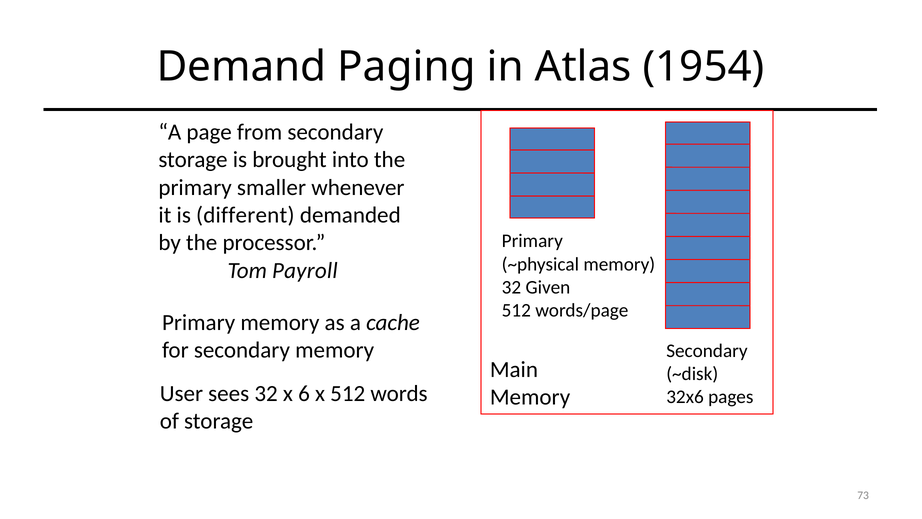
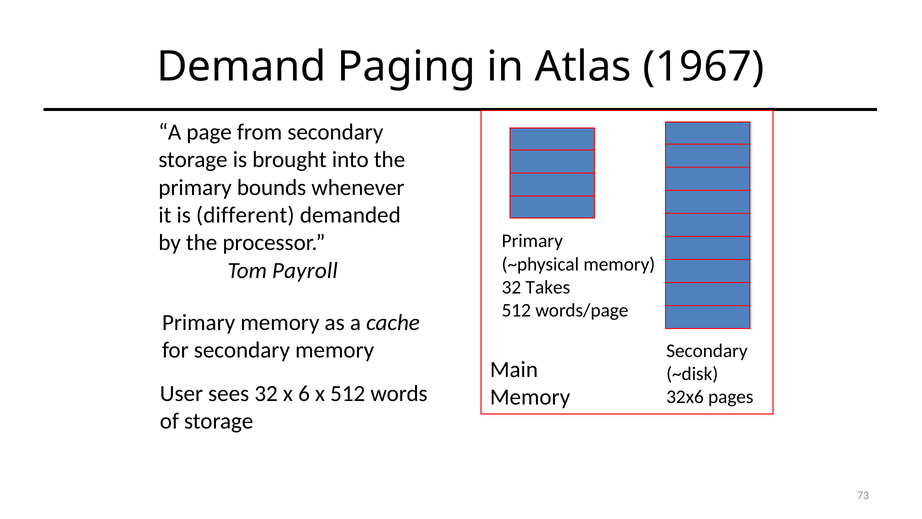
1954: 1954 -> 1967 (704, 67)
smaller: smaller -> bounds (272, 187)
Given: Given -> Takes (548, 287)
